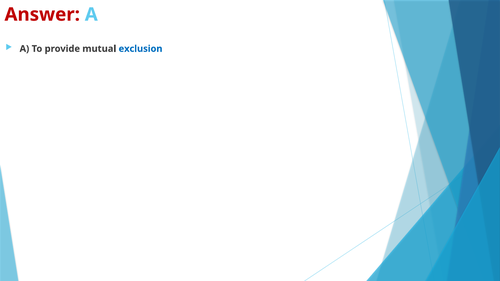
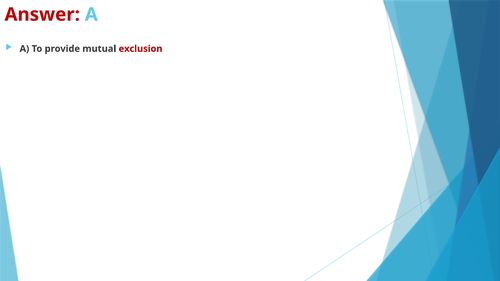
exclusion colour: blue -> red (141, 49)
